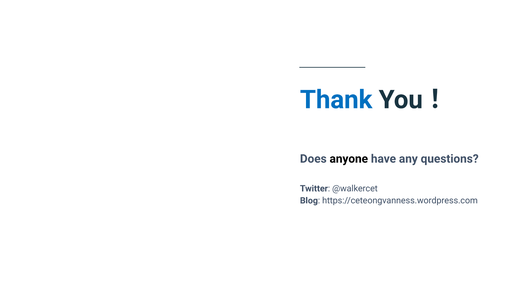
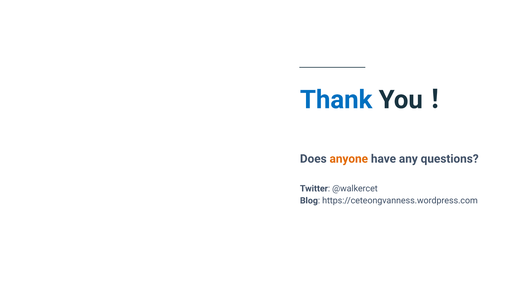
anyone colour: black -> orange (349, 159)
